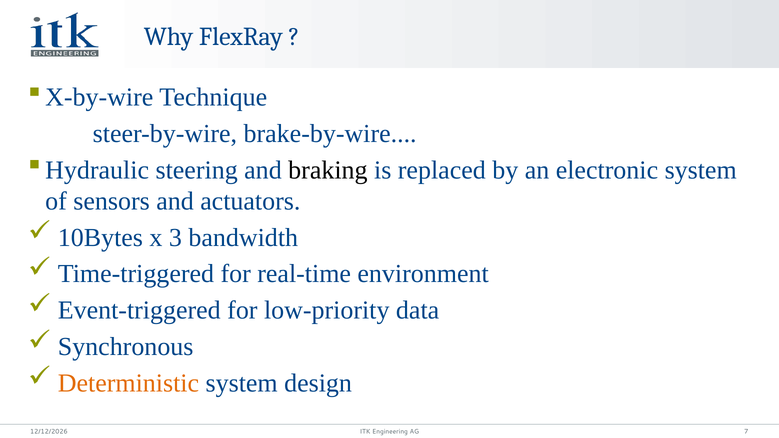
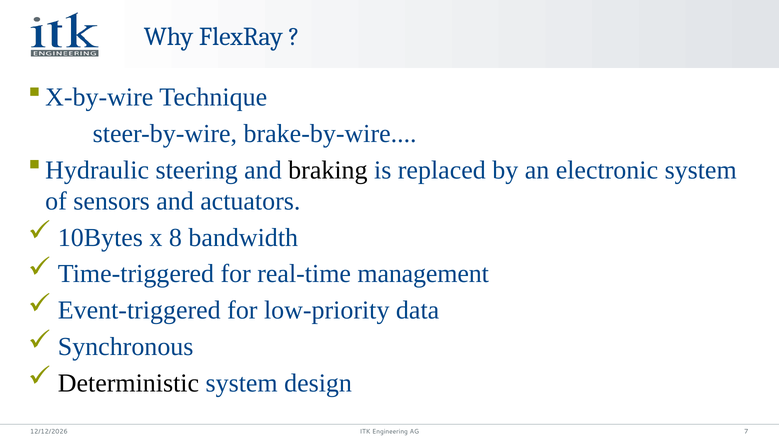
3: 3 -> 8 (175, 238)
environment: environment -> management (423, 274)
Deterministic colour: orange -> black (128, 383)
